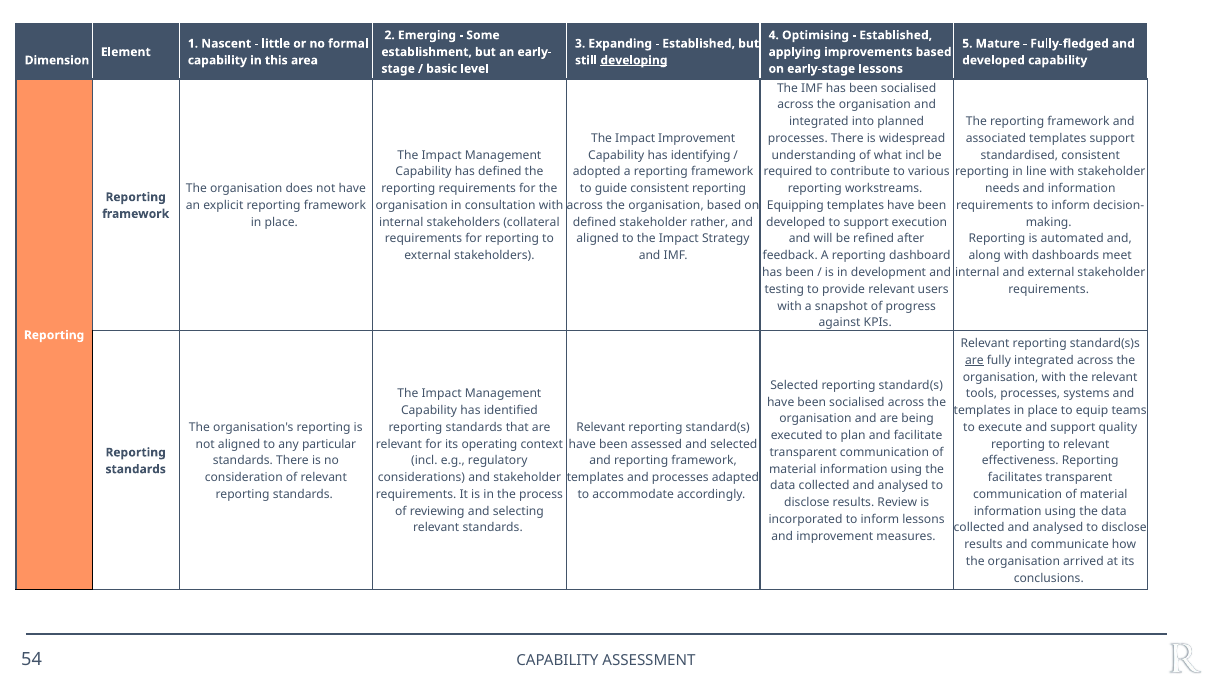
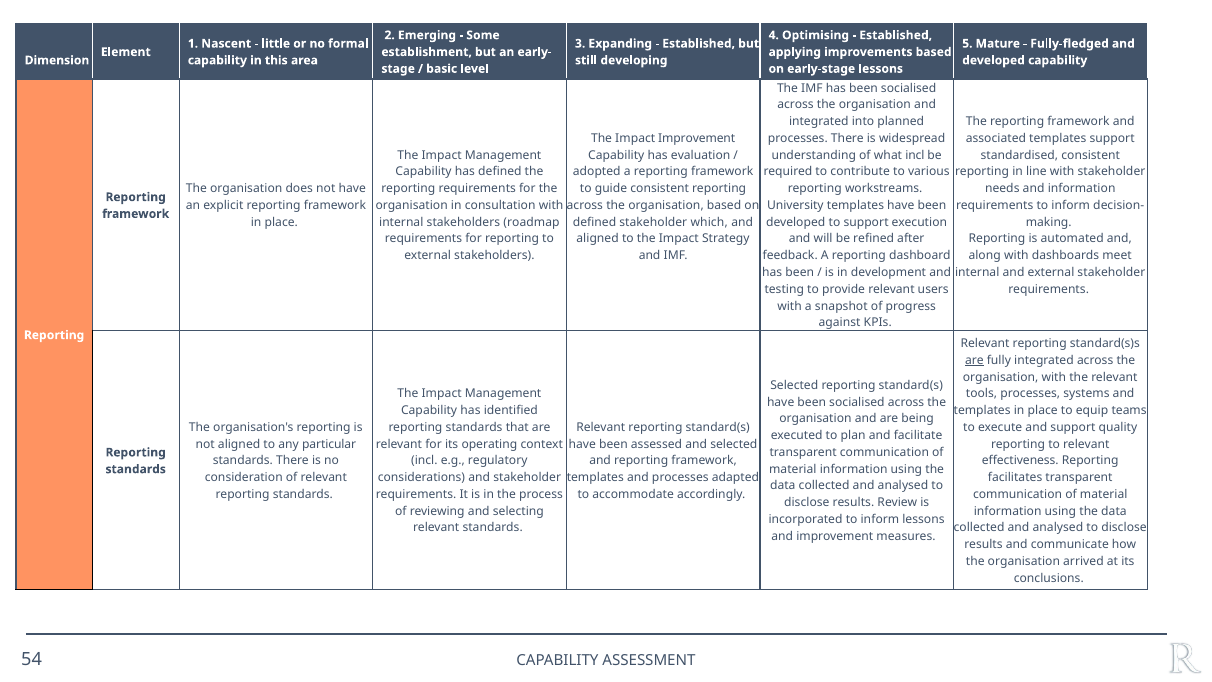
developing underline: present -> none (634, 60)
identifying: identifying -> evaluation (701, 155)
Equipping: Equipping -> University (795, 205)
collateral: collateral -> roadmap (531, 222)
rather: rather -> which (709, 222)
